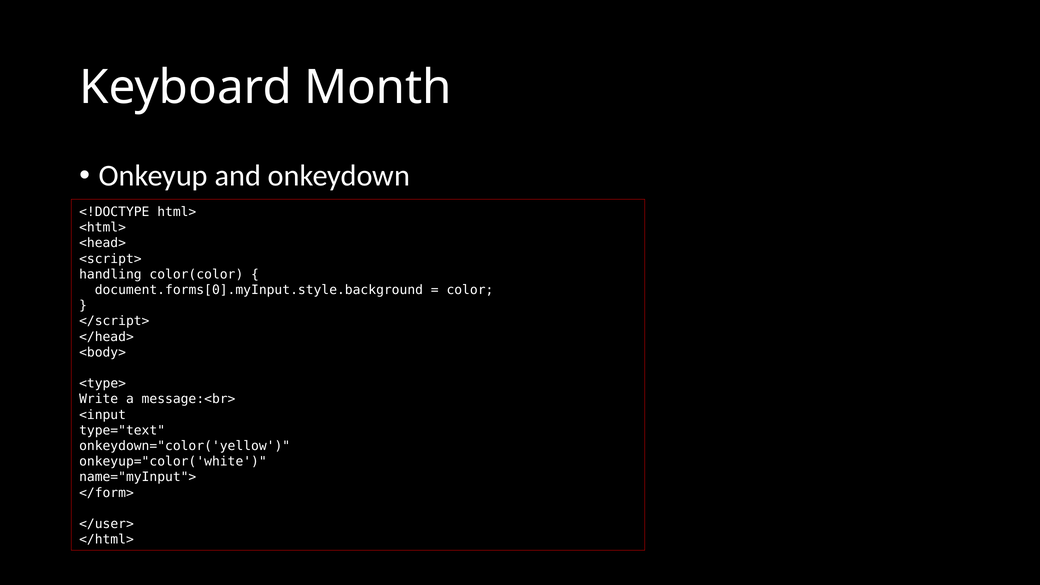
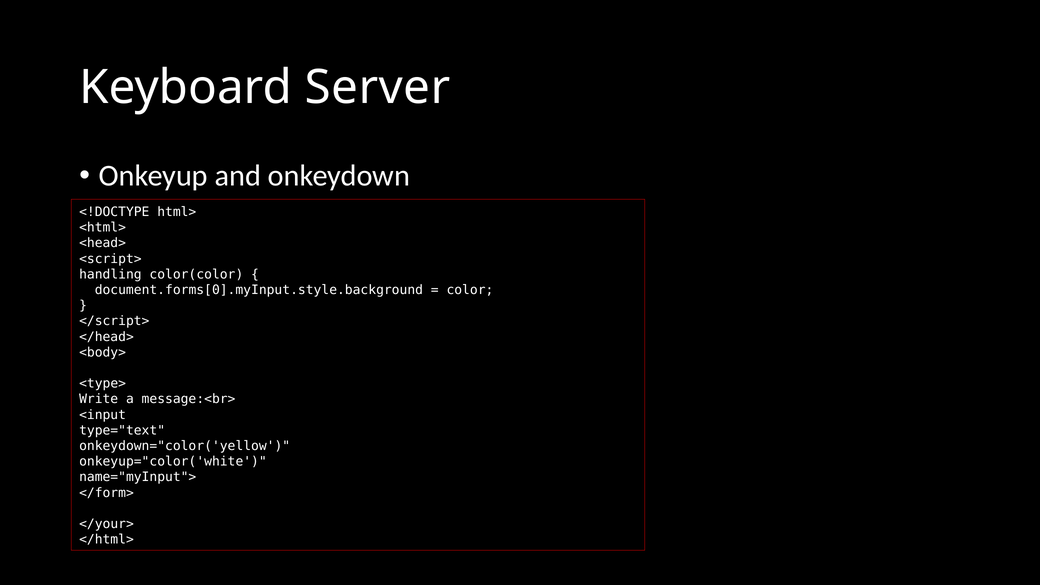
Month: Month -> Server (378, 87)
</user>: </user> -> </your> (107, 524)
